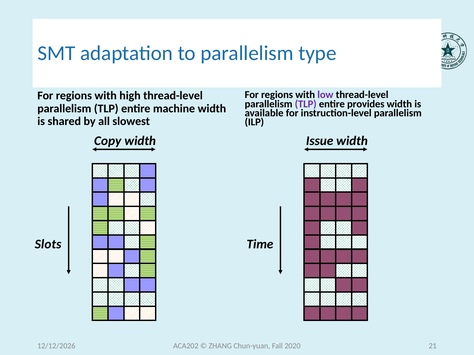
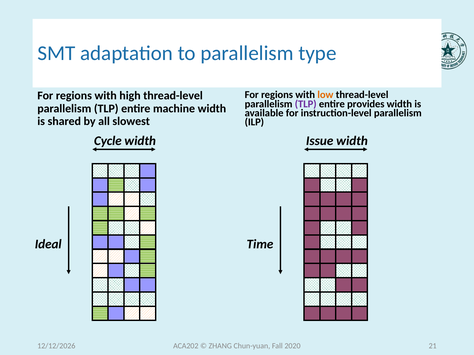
low colour: purple -> orange (325, 95)
Copy: Copy -> Cycle (108, 141)
Slots: Slots -> Ideal (48, 245)
